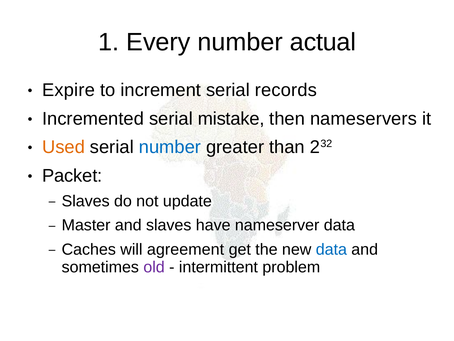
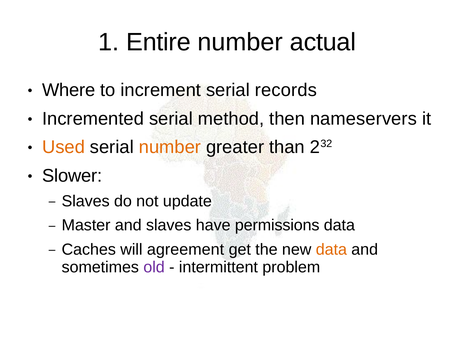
Every: Every -> Entire (159, 42)
Expire: Expire -> Where (69, 90)
mistake: mistake -> method (231, 119)
number colour: blue -> orange (170, 147)
Packet: Packet -> Slower (72, 175)
nameserver: nameserver -> permissions (277, 225)
data colour: blue -> orange (331, 249)
